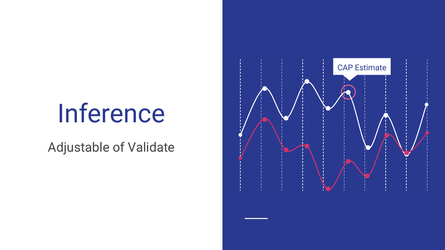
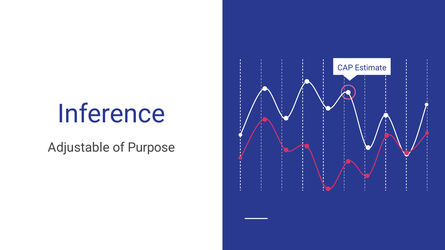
Validate: Validate -> Purpose (151, 148)
